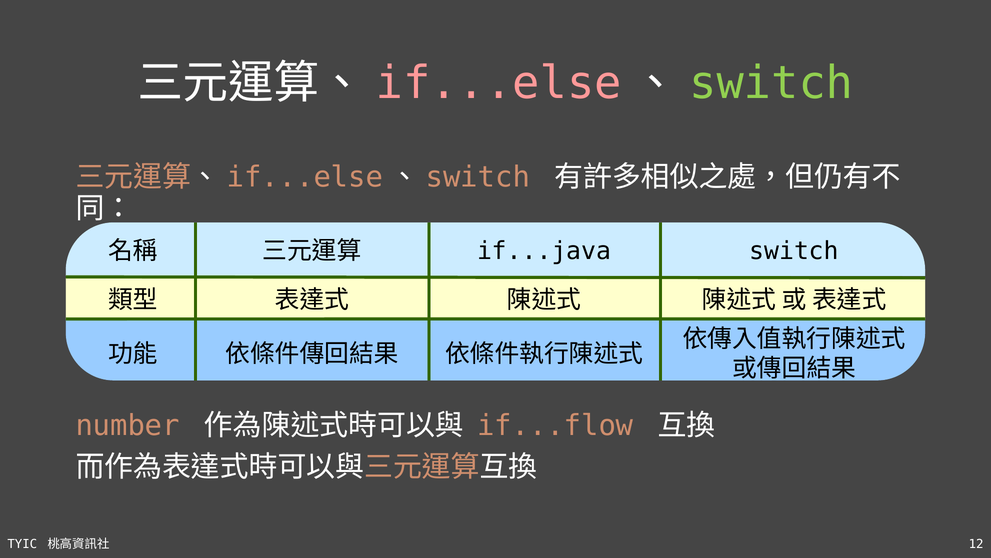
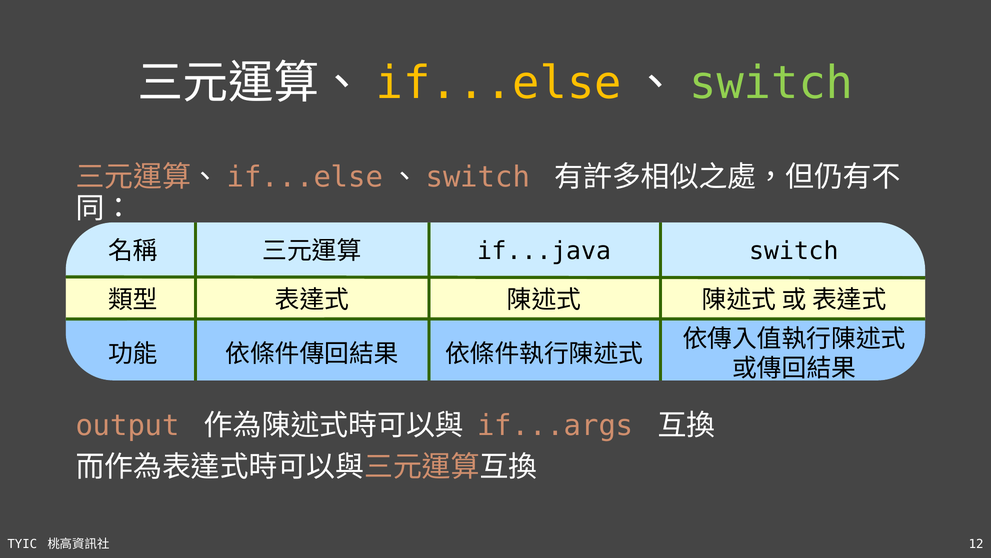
if...else colour: pink -> yellow (499, 83)
number: number -> output (128, 425)
if...flow: if...flow -> if...args (555, 425)
